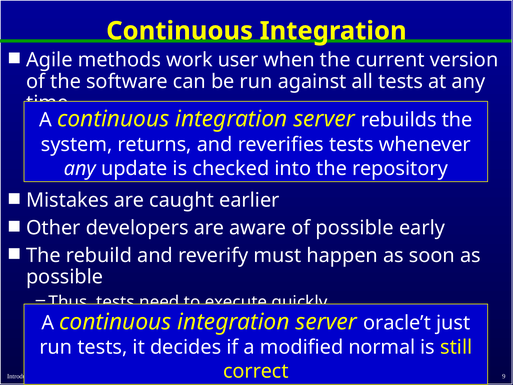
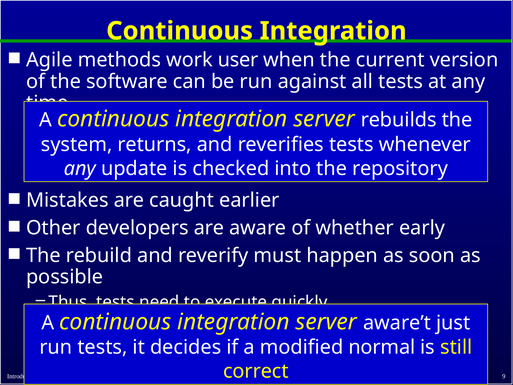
of possible: possible -> whether (355, 228)
oracle’t: oracle’t -> aware’t (397, 323)
